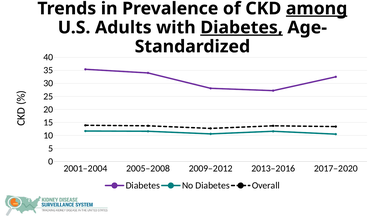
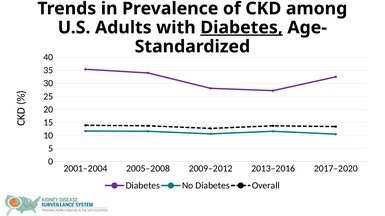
among underline: present -> none (317, 9)
